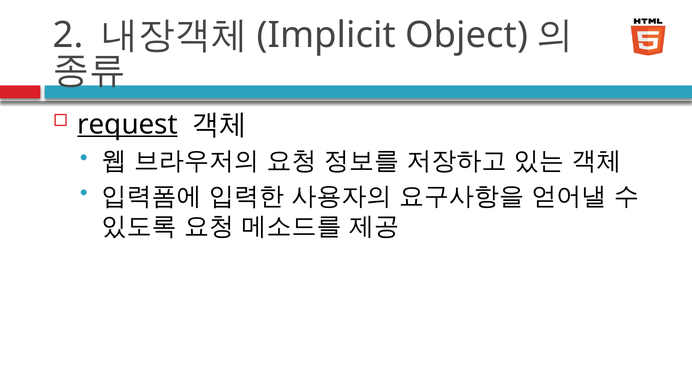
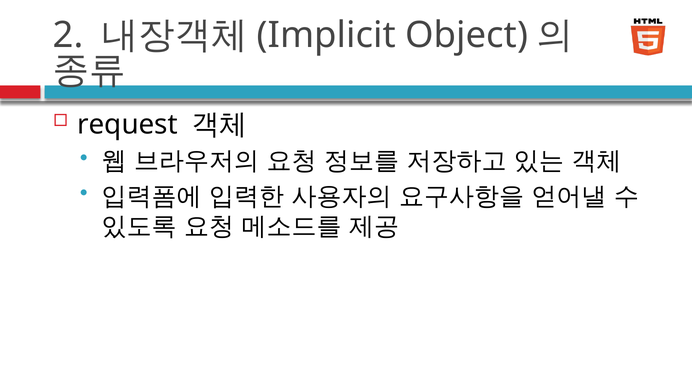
request underline: present -> none (128, 124)
